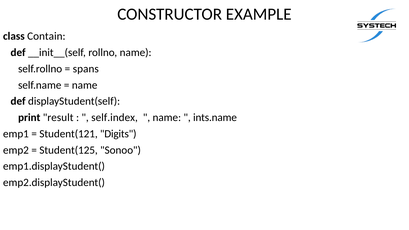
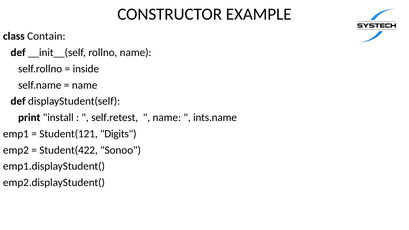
spans: spans -> inside (86, 69)
result: result -> install (58, 118)
self.index: self.index -> self.retest (115, 118)
Student(125: Student(125 -> Student(422 (69, 150)
